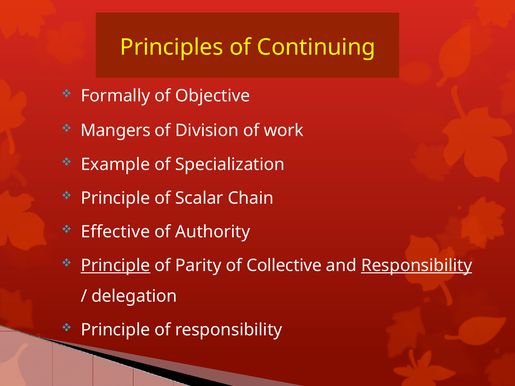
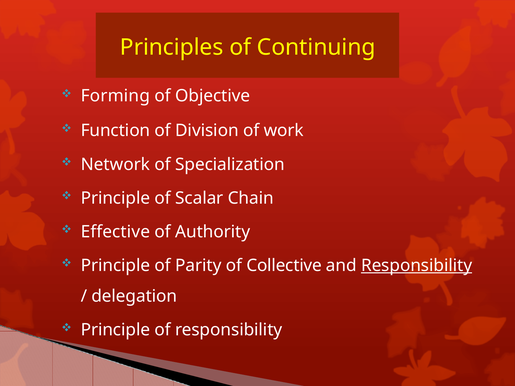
Formally: Formally -> Forming (115, 96)
Mangers: Mangers -> Function (115, 131)
Example: Example -> Network (115, 164)
Principle underline: present -> none (115, 266)
